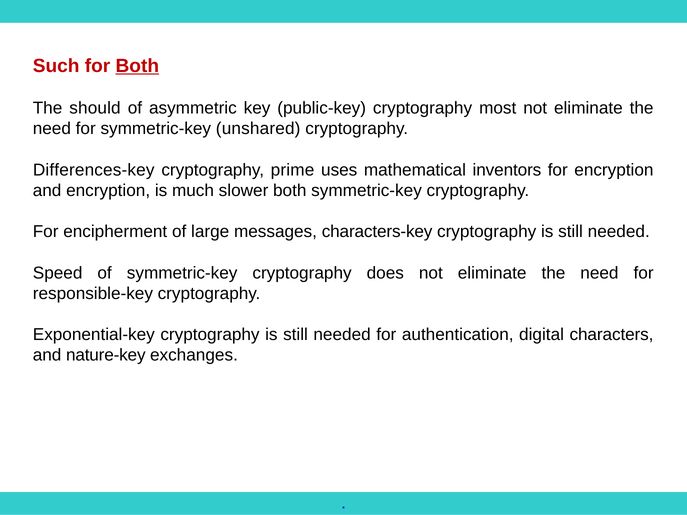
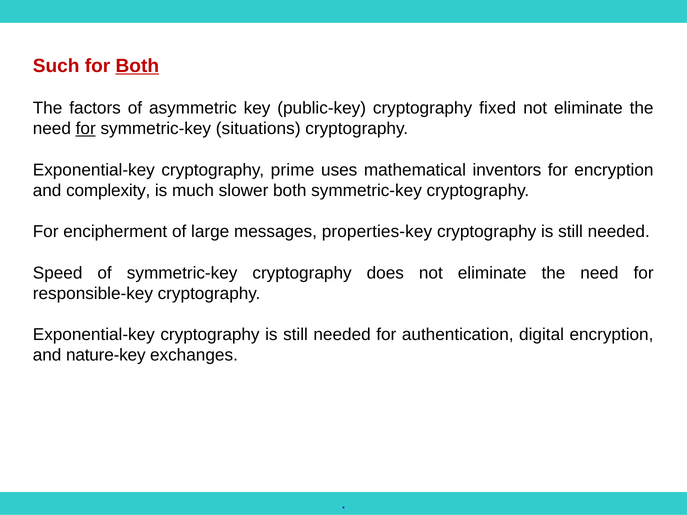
should: should -> factors (95, 108)
most: most -> fixed (498, 108)
for underline: none -> present (86, 129)
unshared: unshared -> situations (258, 129)
Differences-key: Differences-key -> Exponential-key (94, 170)
and encryption: encryption -> complexity (108, 191)
characters-key: characters-key -> properties-key (377, 232)
digital characters: characters -> encryption (611, 335)
